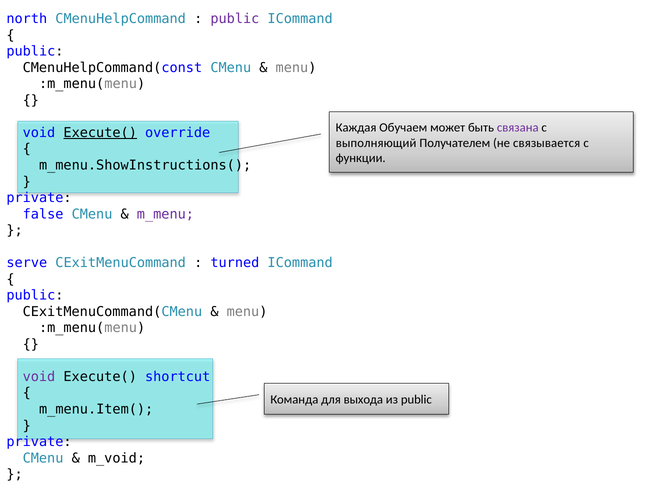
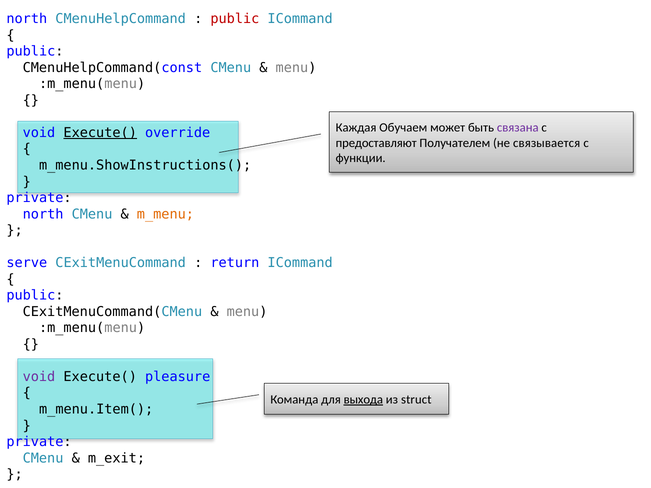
public colour: purple -> red (235, 19)
выполняющий: выполняющий -> предоставляют (376, 143)
false: false -> north (43, 214)
m_menu colour: purple -> orange (165, 214)
turned: turned -> return (235, 263)
shortcut: shortcut -> pleasure (178, 377)
выхода underline: none -> present (363, 400)
из public: public -> struct (416, 400)
m_void: m_void -> m_exit (116, 458)
